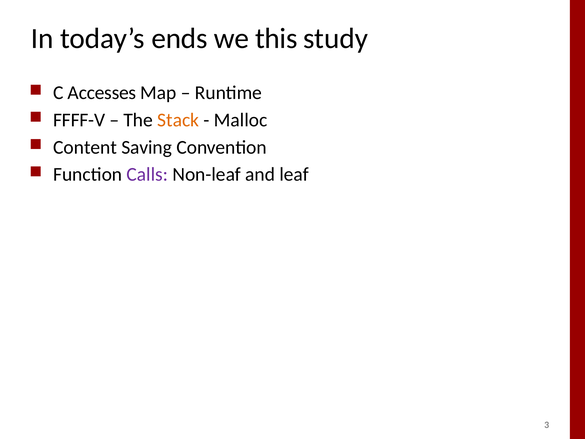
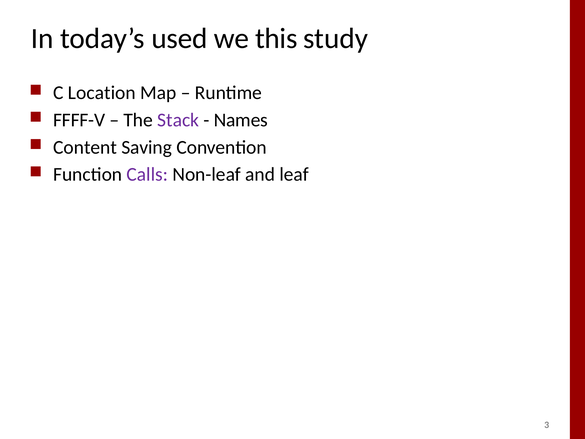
ends: ends -> used (179, 38)
Accesses: Accesses -> Location (102, 93)
Stack colour: orange -> purple (178, 120)
Malloc: Malloc -> Names (241, 120)
